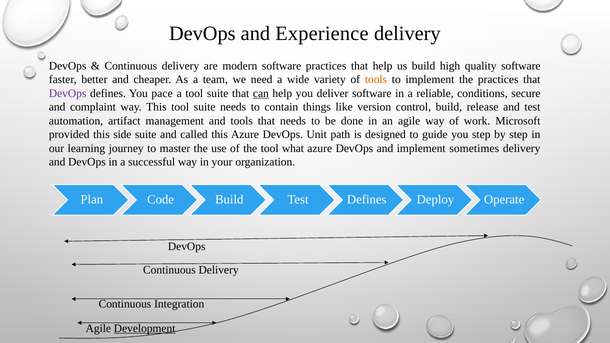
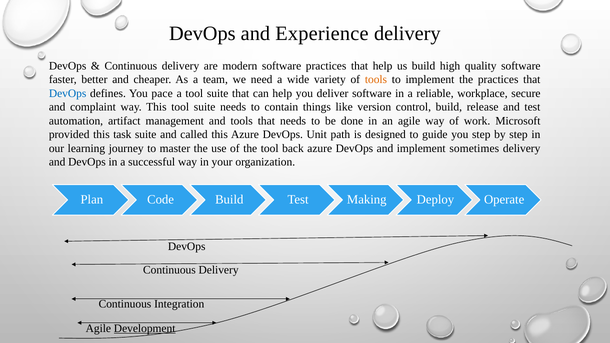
DevOps colour: purple -> blue (68, 93)
can underline: present -> none (261, 93)
conditions: conditions -> workplace (482, 93)
side: side -> task (122, 135)
what: what -> back (293, 148)
Test Defines: Defines -> Making (367, 200)
